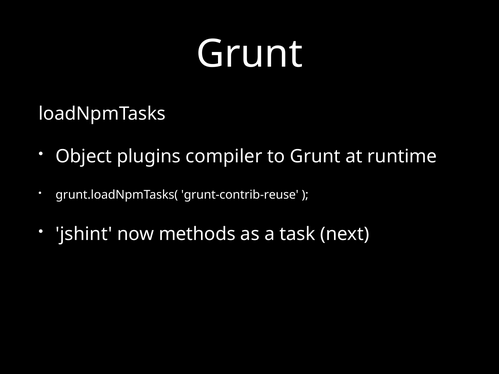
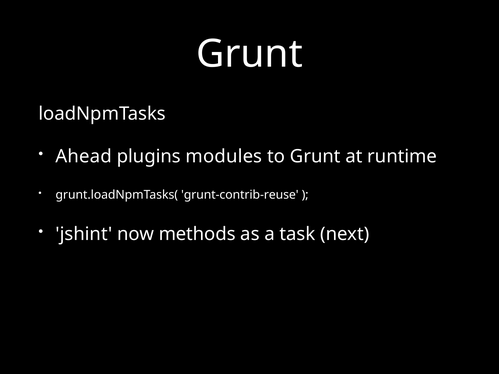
Object: Object -> Ahead (84, 156)
compiler: compiler -> modules (224, 156)
